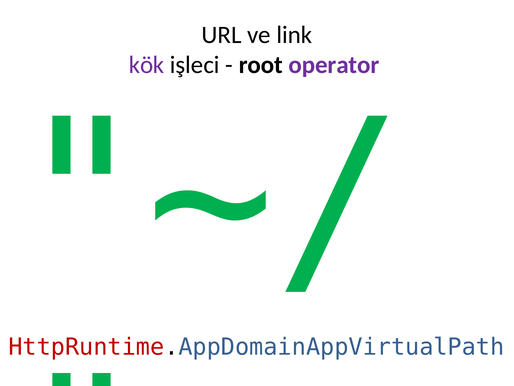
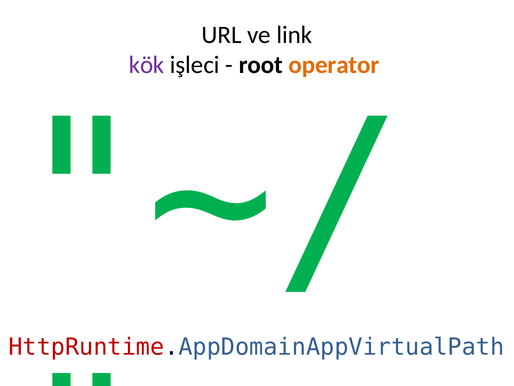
operator colour: purple -> orange (334, 65)
